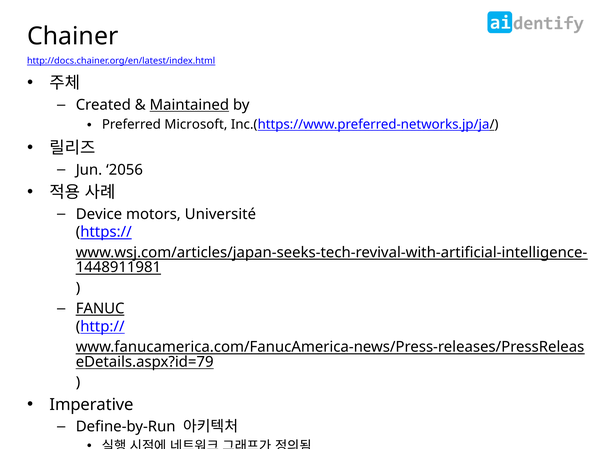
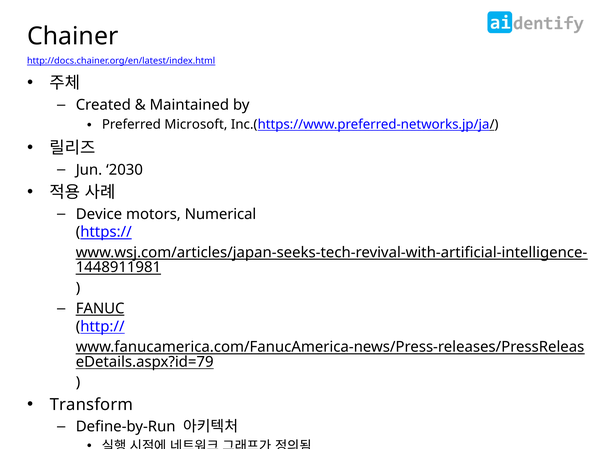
Maintained underline: present -> none (189, 105)
2056: 2056 -> 2030 (125, 170)
Université: Université -> Numerical (220, 214)
Imperative: Imperative -> Transform (91, 404)
